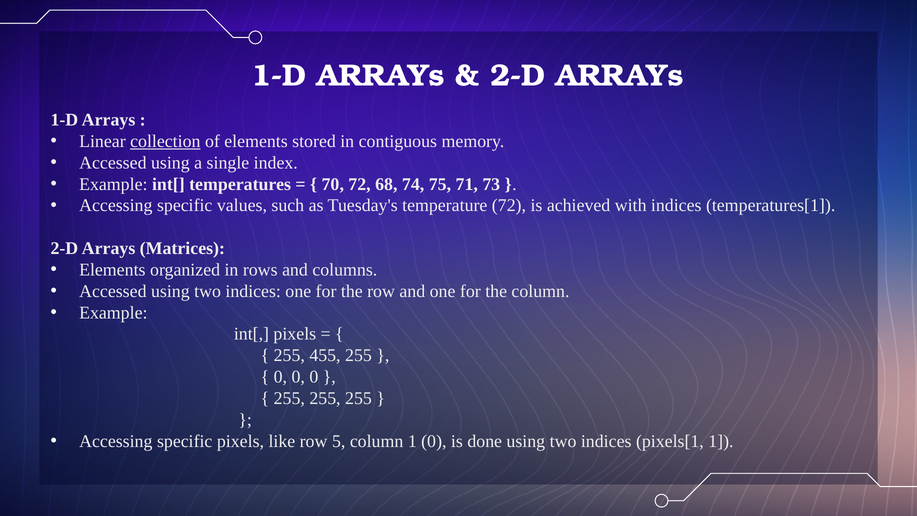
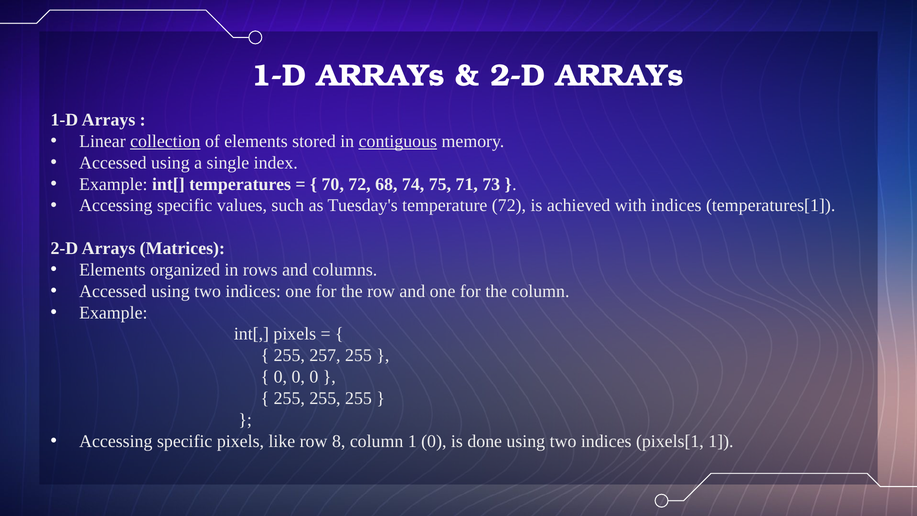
contiguous underline: none -> present (398, 141)
455: 455 -> 257 (325, 355)
5: 5 -> 8 (339, 441)
